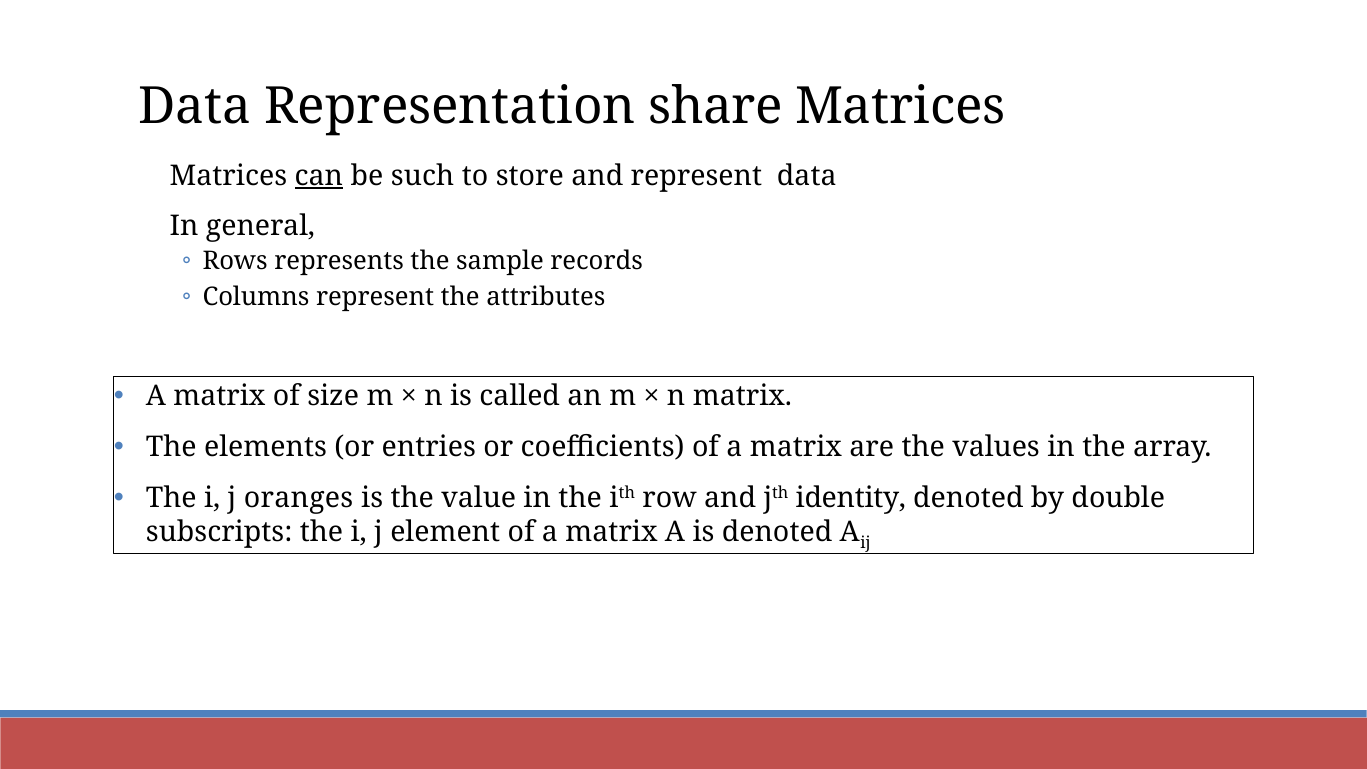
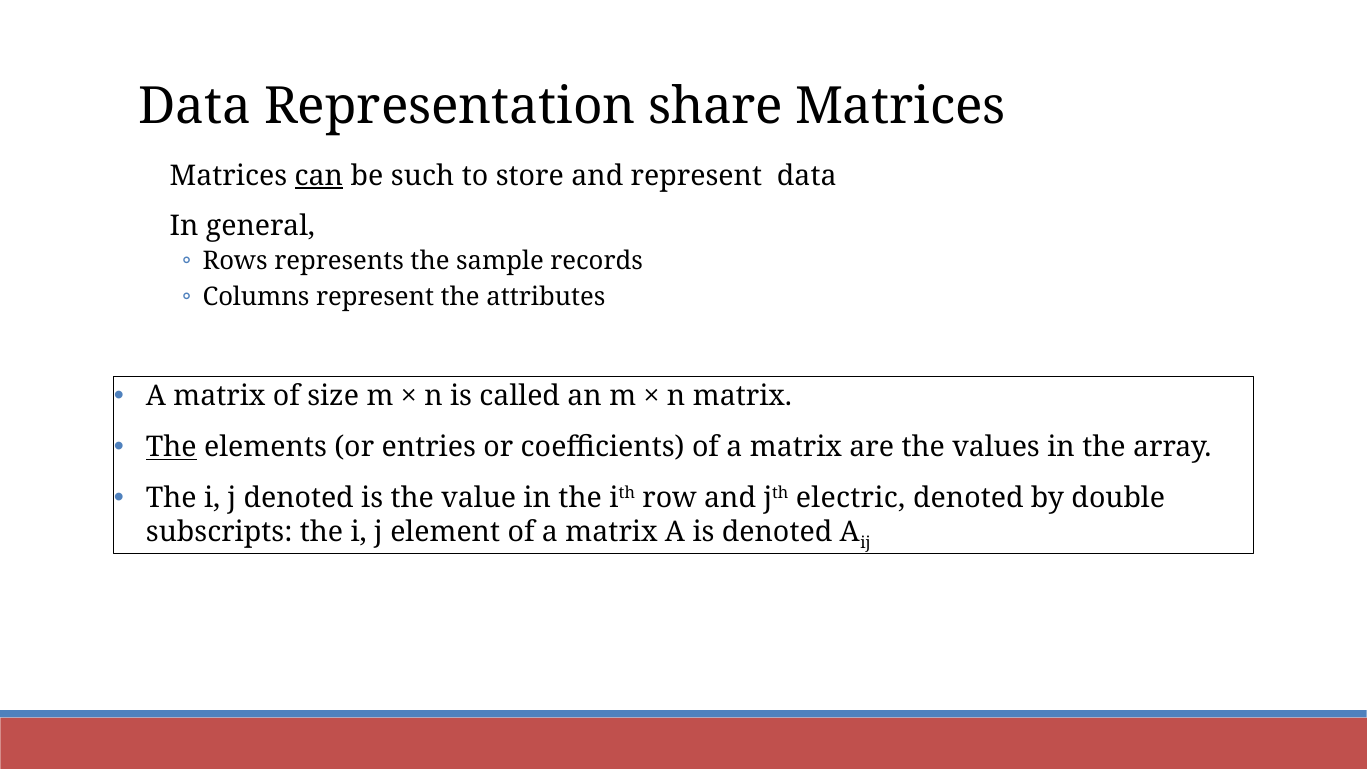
The underline: none -> present (171, 447)
j oranges: oranges -> denoted (299, 498)
identity: identity -> electric (851, 498)
